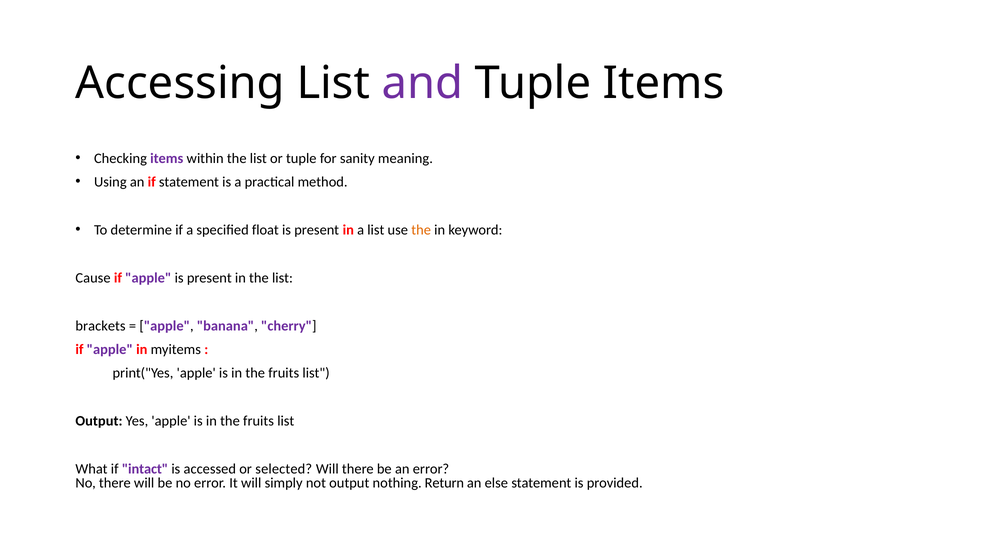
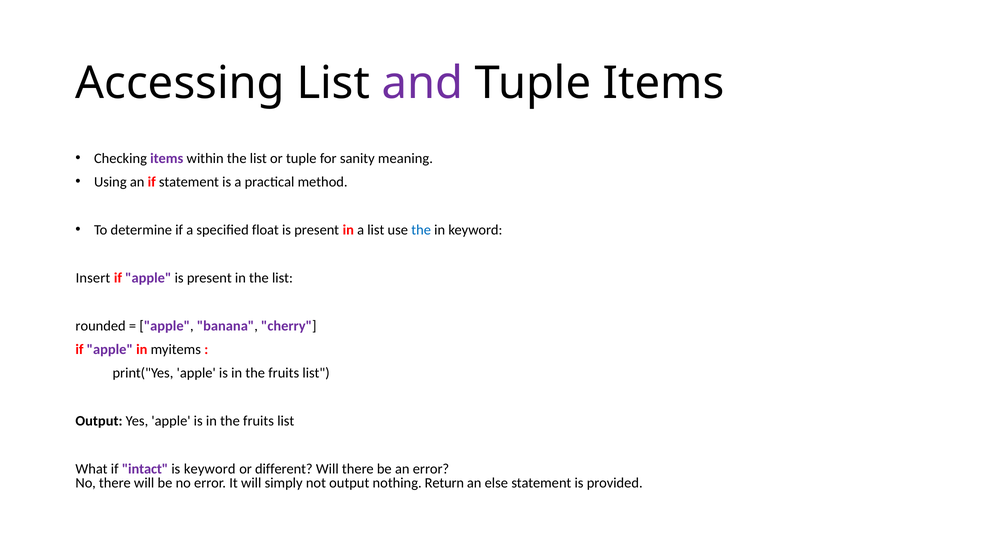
the colour: orange -> blue (421, 230)
Cause: Cause -> Insert (93, 278)
brackets: brackets -> rounded (101, 326)
is accessed: accessed -> keyword (210, 469)
selected: selected -> different (284, 469)
